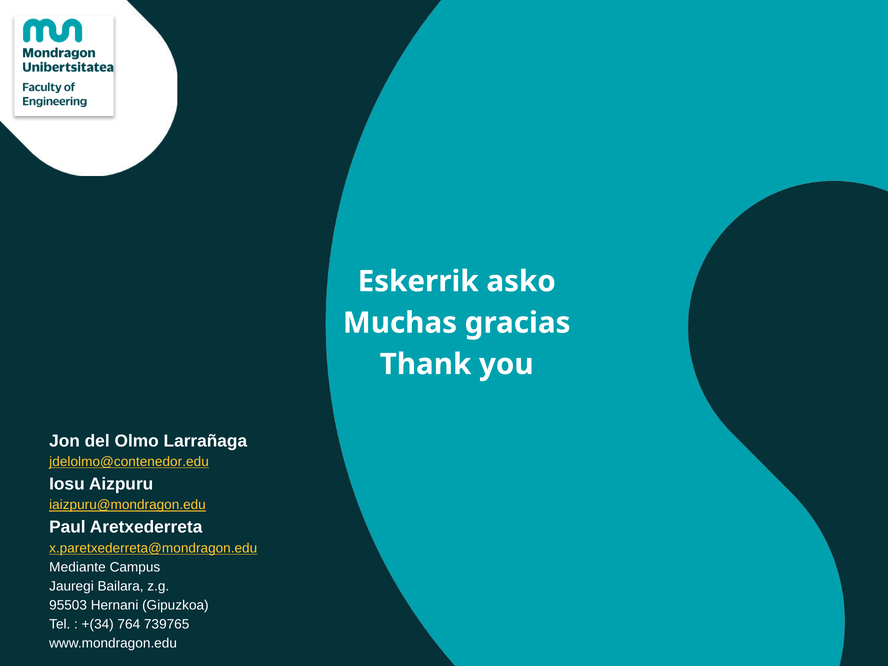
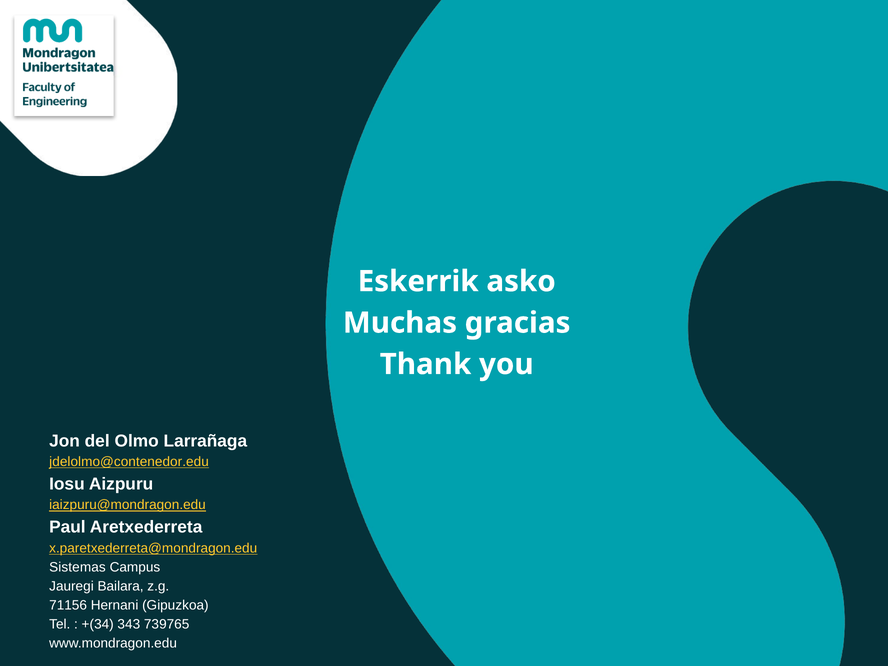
Mediante: Mediante -> Sistemas (77, 567)
95503: 95503 -> 71156 (68, 605)
764: 764 -> 343 (129, 624)
